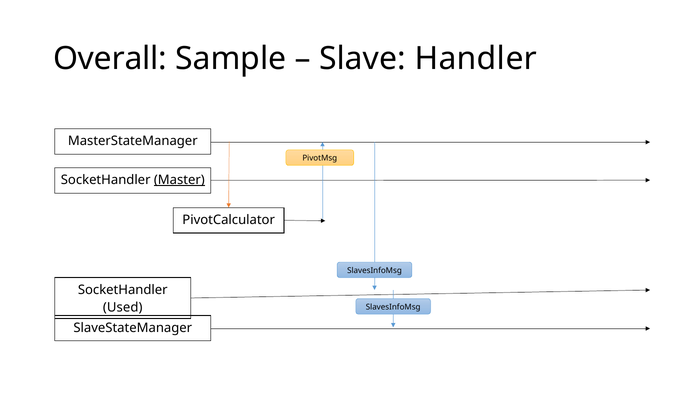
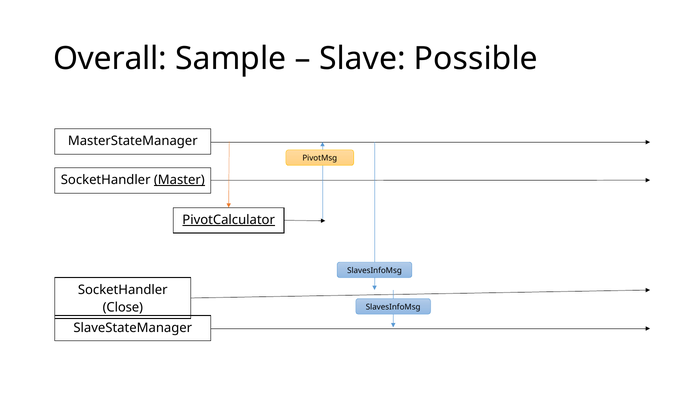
Handler: Handler -> Possible (476, 59)
PivotCalculator underline: none -> present (229, 220)
Used: Used -> Close (123, 307)
